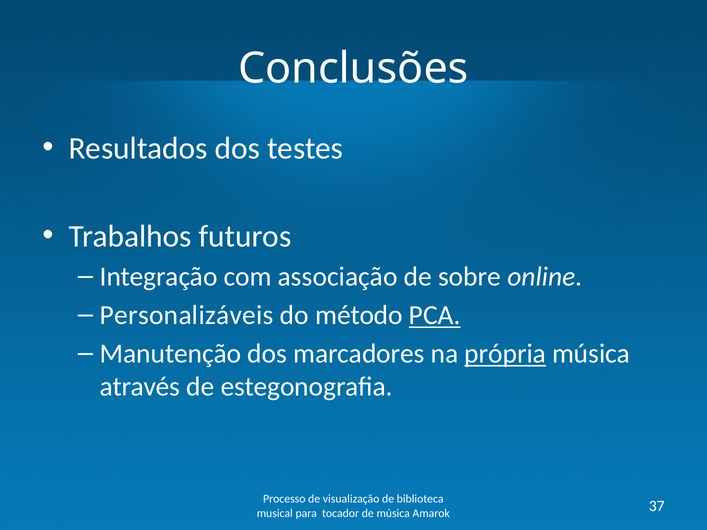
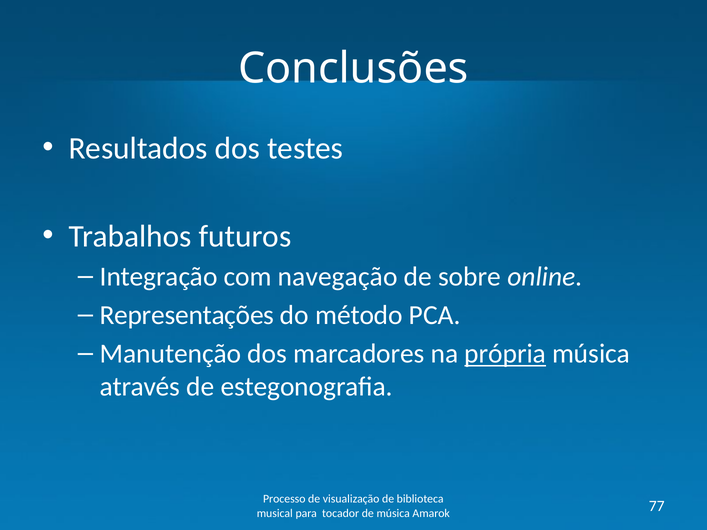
associação: associação -> navegação (338, 277)
Personalizáveis: Personalizáveis -> Representações (187, 315)
PCA underline: present -> none (435, 315)
37: 37 -> 77 (657, 506)
